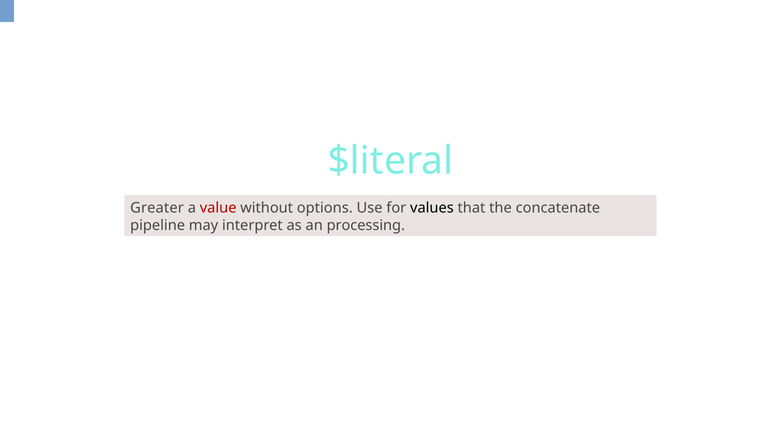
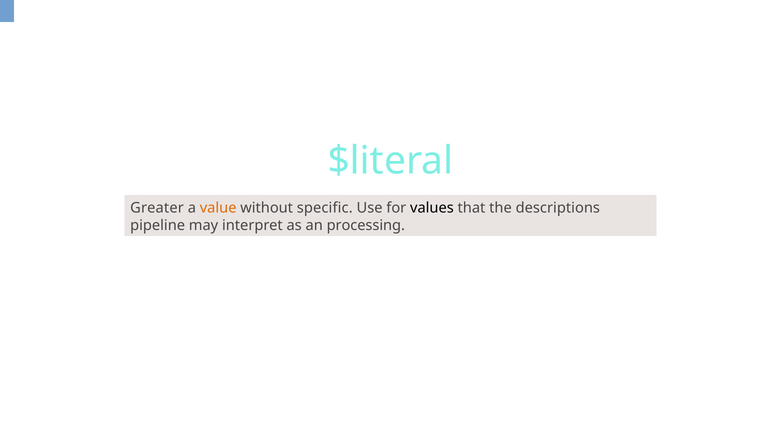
value colour: red -> orange (218, 208)
options: options -> specific (325, 208)
concatenate: concatenate -> descriptions (558, 208)
